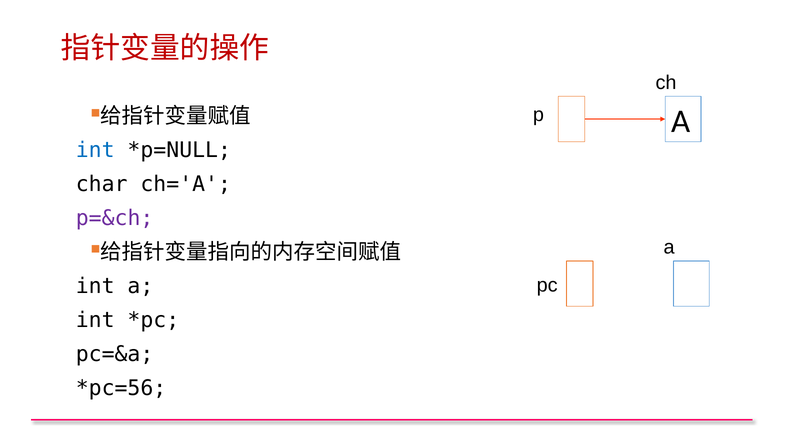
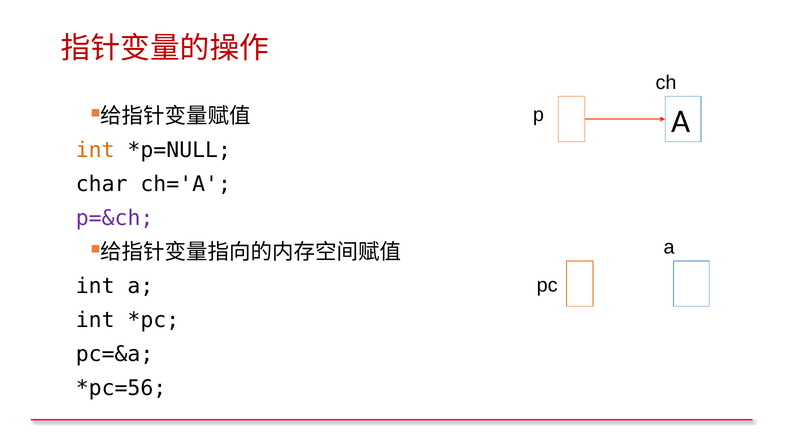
int colour: blue -> orange (95, 150)
